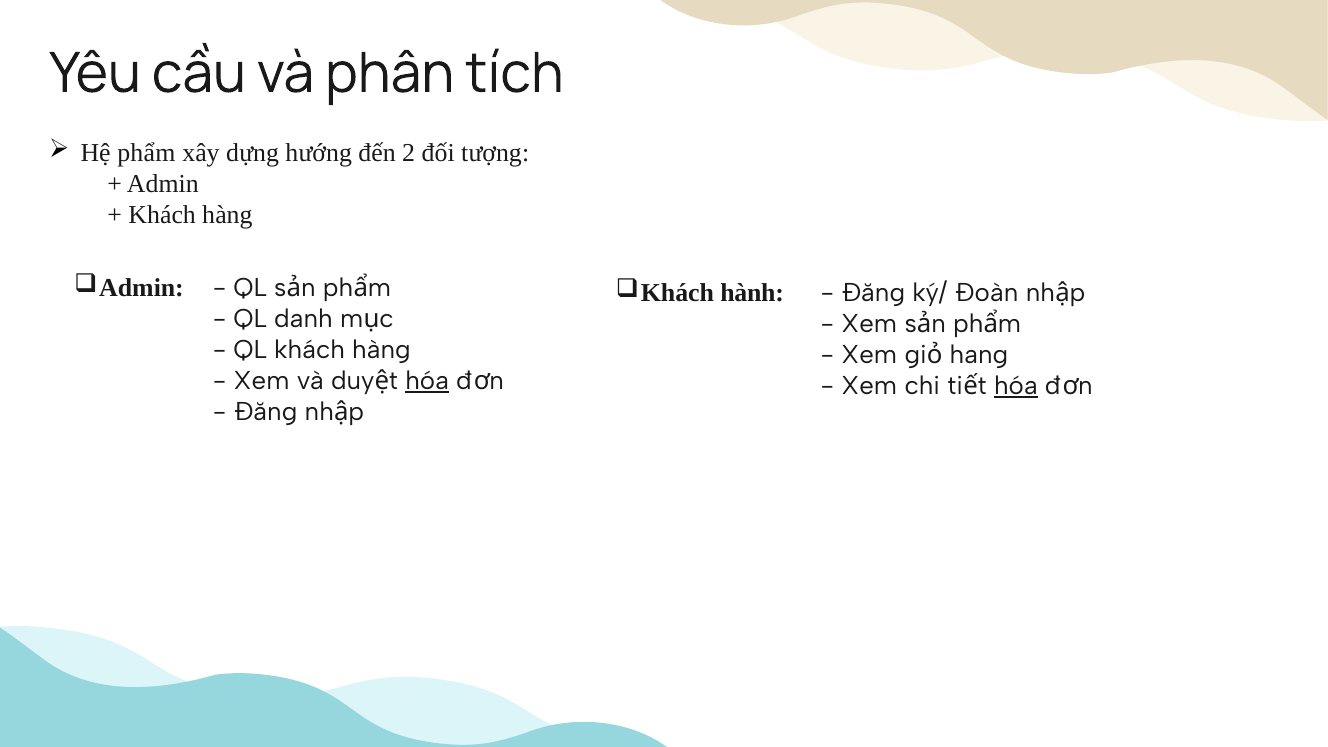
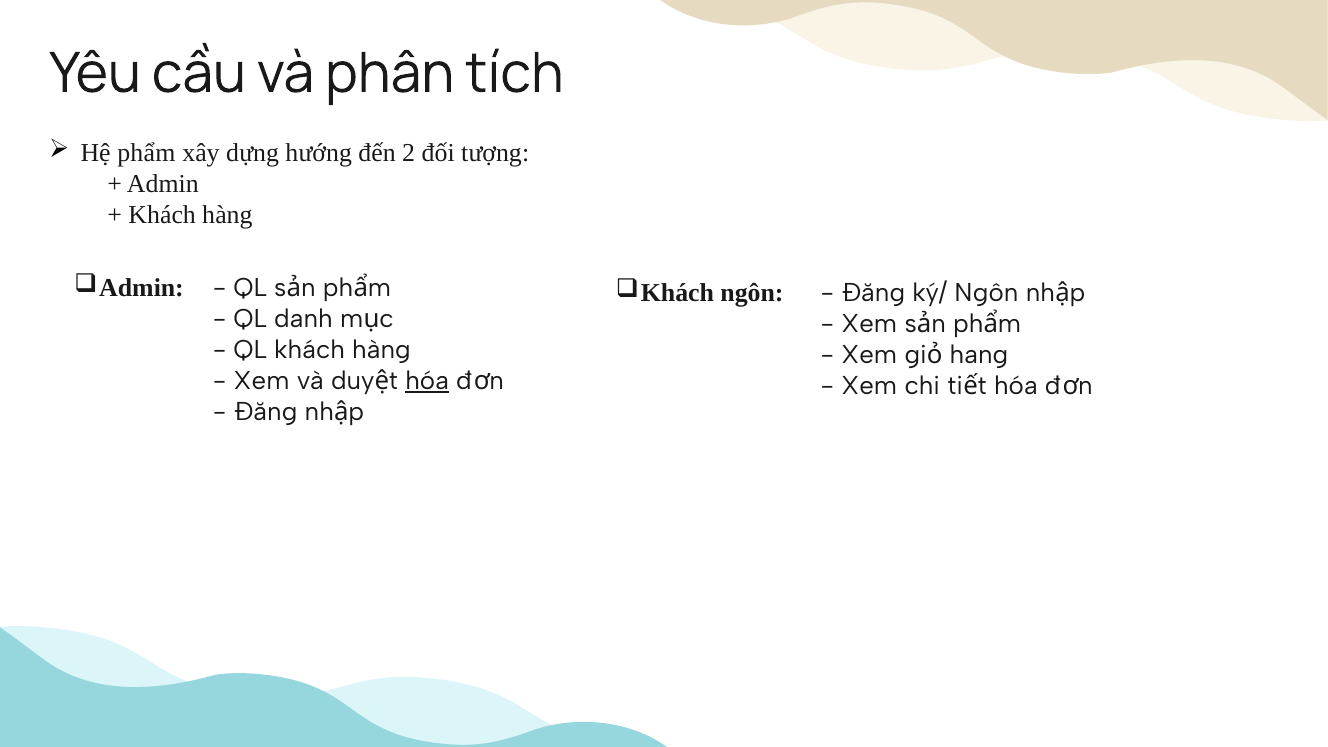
hành: hành -> ngôn (752, 293)
ký/ Đoàn: Đoàn -> Ngôn (986, 293)
hóa underline: present -> none (1016, 386)
